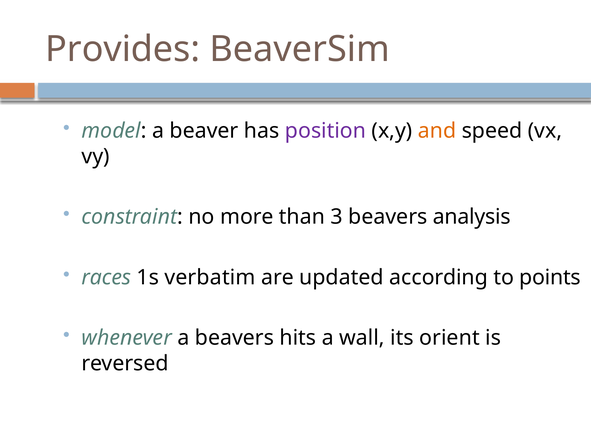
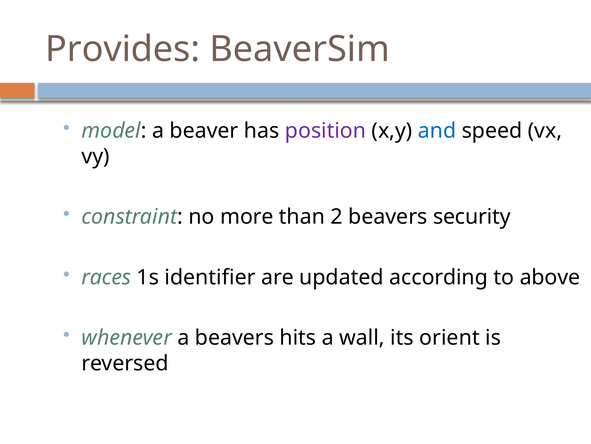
and colour: orange -> blue (437, 131)
3: 3 -> 2 (337, 217)
analysis: analysis -> security (472, 217)
verbatim: verbatim -> identifier (210, 277)
points: points -> above (550, 277)
